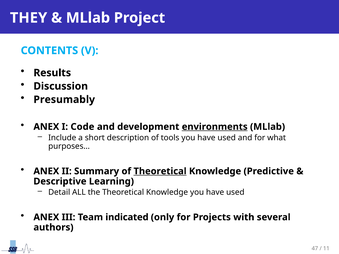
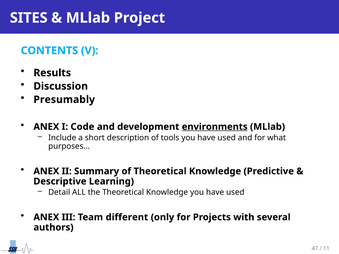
THEY: THEY -> SITES (29, 18)
Theoretical underline: present -> none (160, 171)
indicated: indicated -> different (127, 217)
